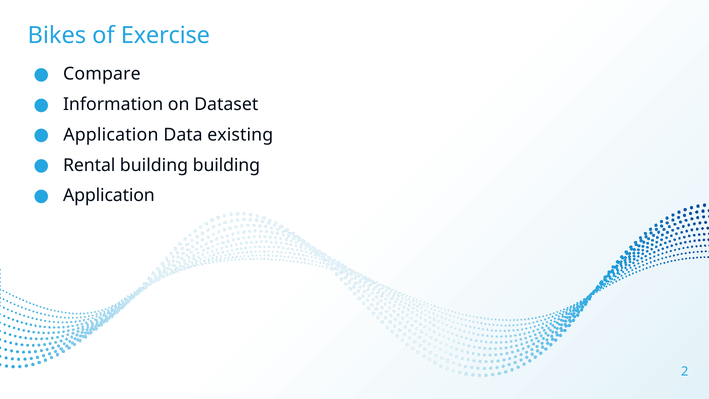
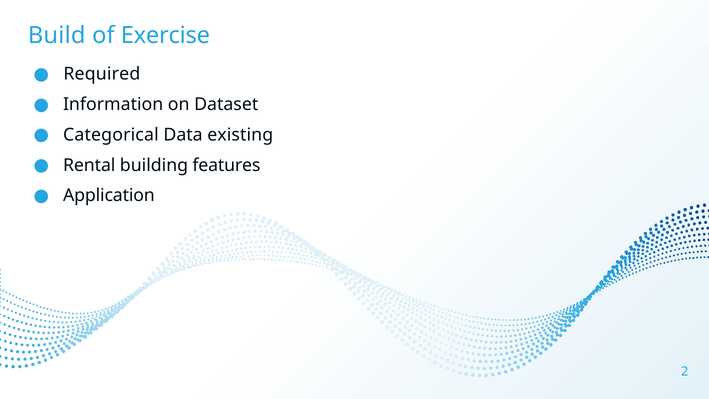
Bikes: Bikes -> Build (57, 36)
Compare: Compare -> Required (102, 74)
Application: Application -> Categorical (111, 135)
building building: building -> features (226, 165)
